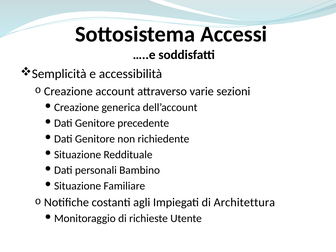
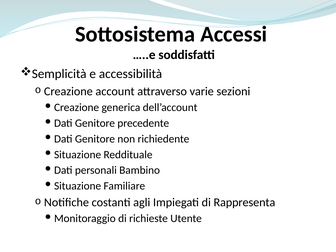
Architettura: Architettura -> Rappresenta (244, 202)
